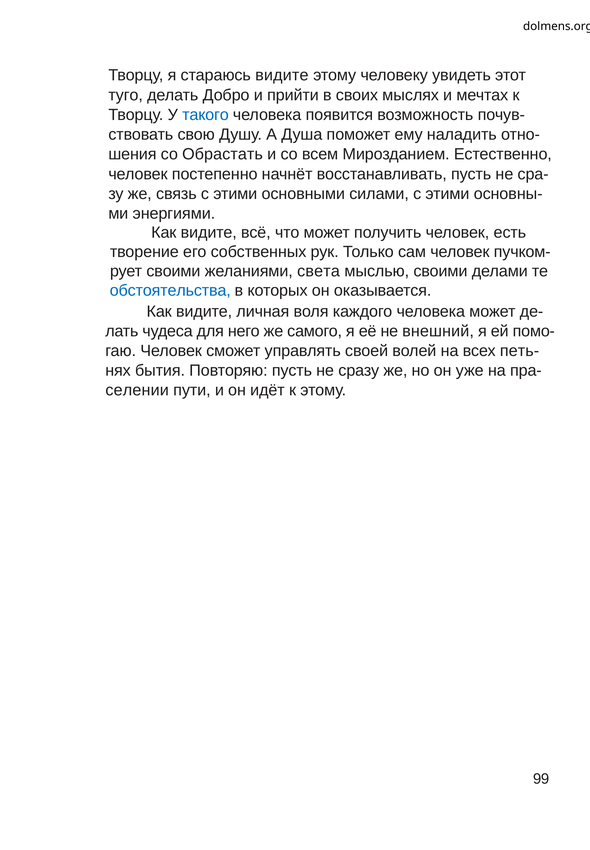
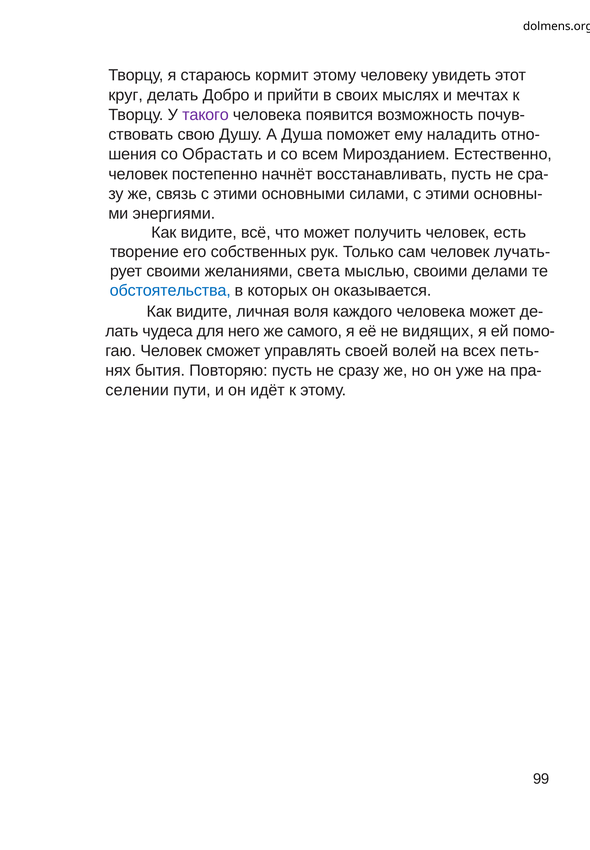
стараюсь видите: видите -> кормит (282, 75)
туго: туго -> круг (126, 95)
такого colour: blue -> purple (205, 115)
пучком-: пучком- -> лучать- (522, 252)
внешний: внешний -> видящих (438, 331)
